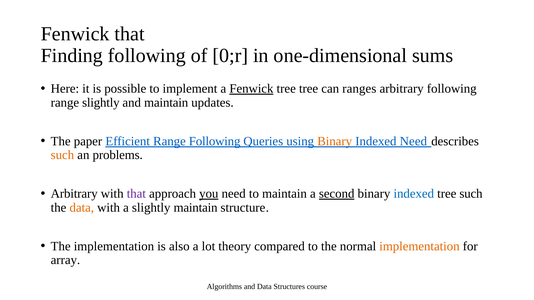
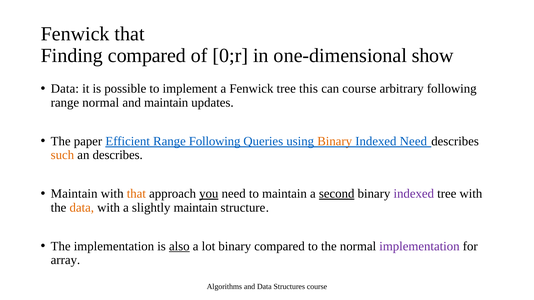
Finding following: following -> compared (147, 56)
sums: sums -> show (433, 56)
Here: Here -> Data (65, 89)
Fenwick underline: present -> none (251, 89)
tree tree: tree -> this (309, 89)
can ranges: ranges -> course (359, 89)
range slightly: slightly -> normal (101, 103)
an problems: problems -> describes (118, 155)
Arbitrary: Arbitrary -> Maintain (74, 194)
that colour: purple -> orange (136, 194)
indexed colour: blue -> purple (414, 194)
tree such: such -> with (471, 194)
also underline: none -> present (179, 246)
lot theory: theory -> binary (235, 246)
implementation colour: orange -> purple (419, 246)
